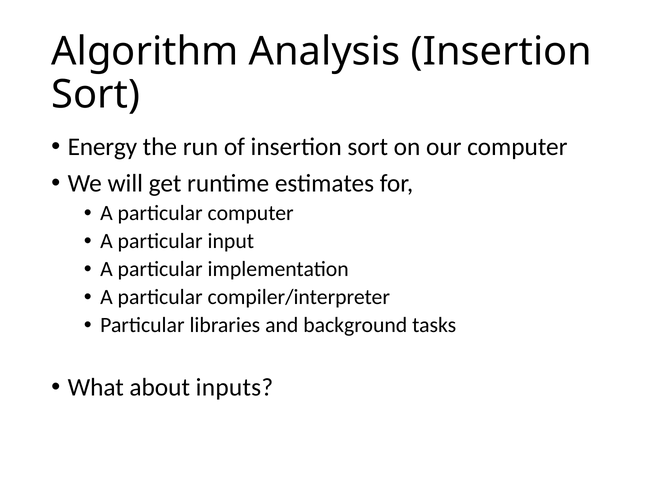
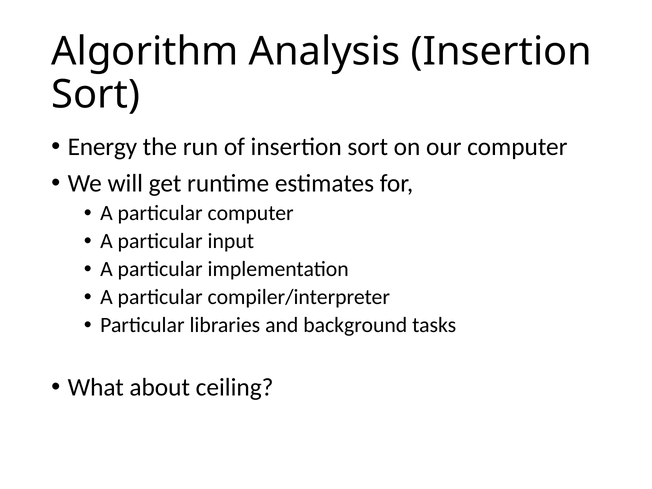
inputs: inputs -> ceiling (235, 388)
